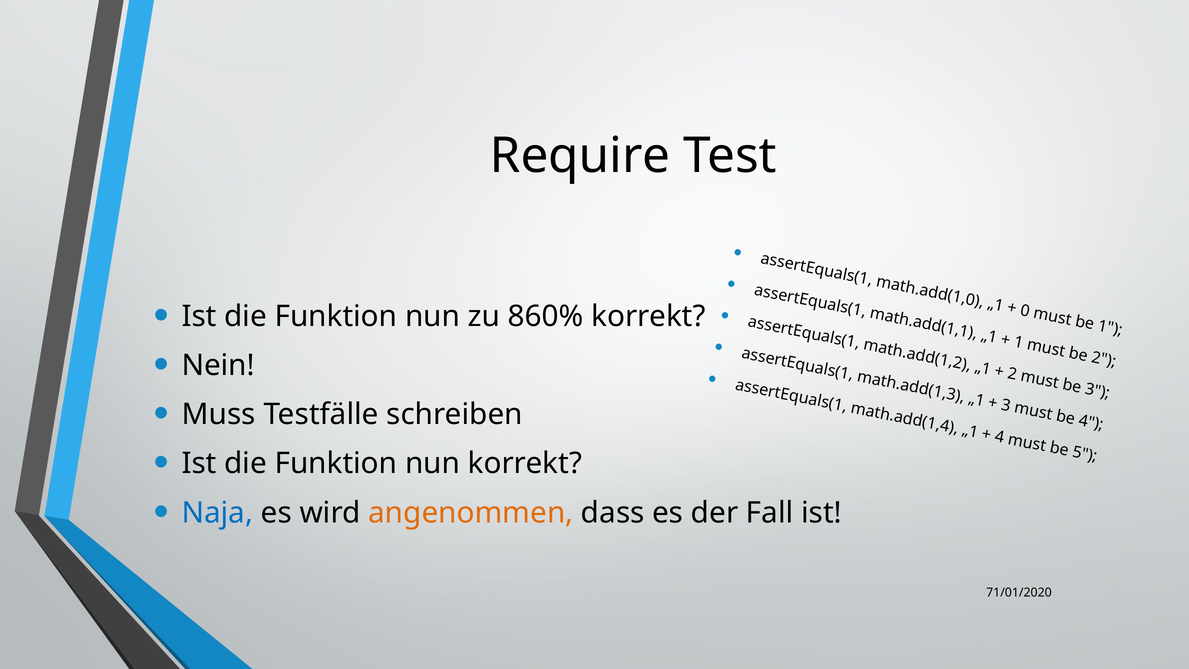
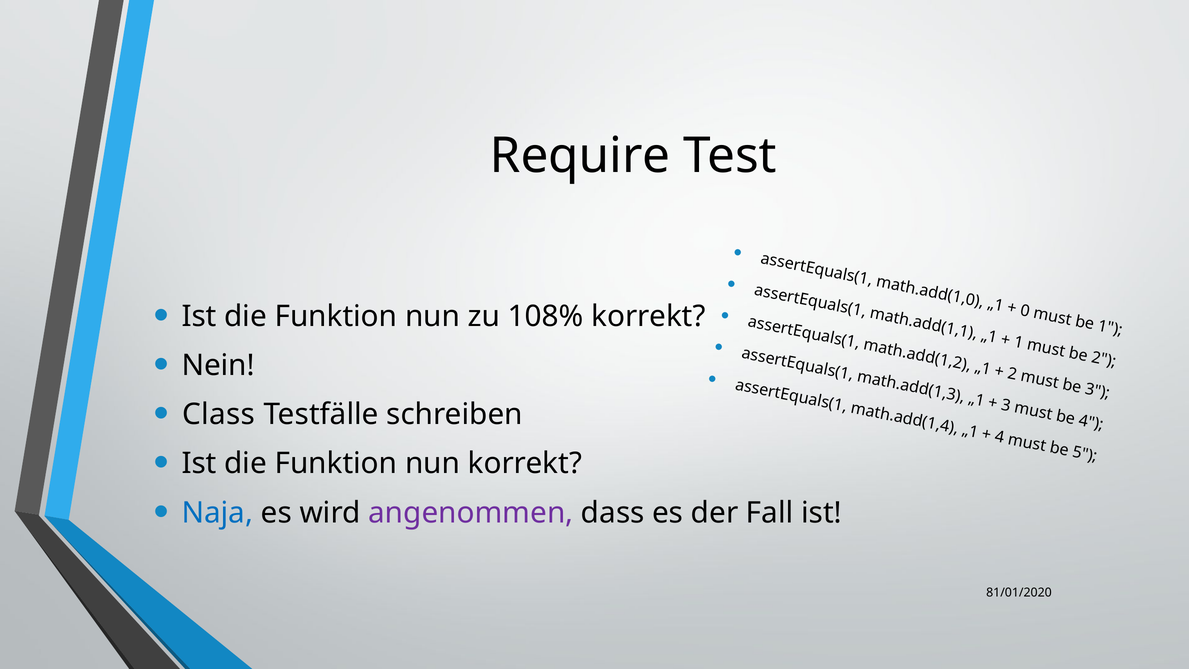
860%: 860% -> 108% (546, 316)
Muss: Muss -> Class (219, 414)
angenommen colour: orange -> purple (471, 513)
71/01/2020: 71/01/2020 -> 81/01/2020 (1019, 592)
